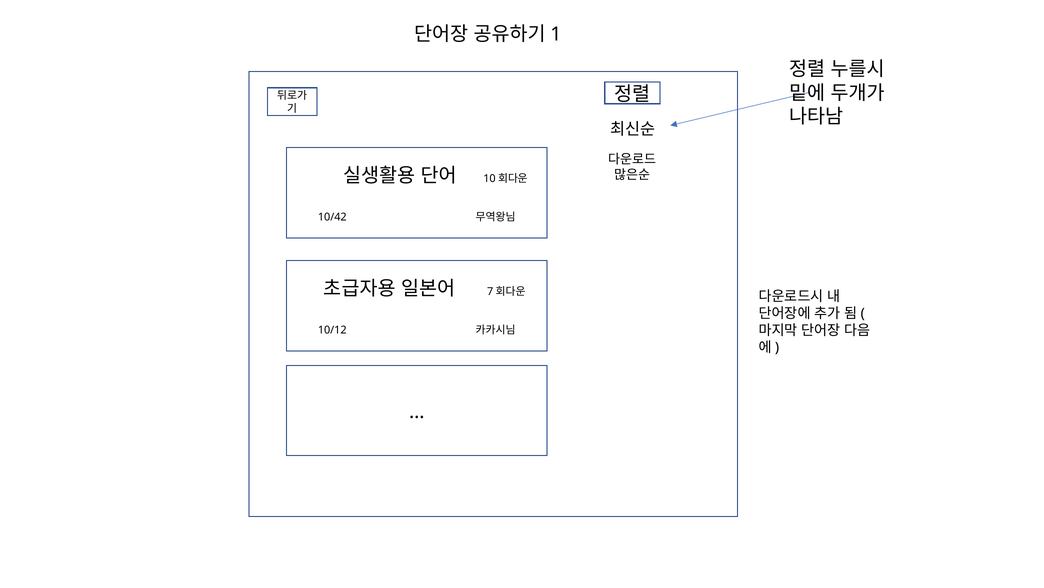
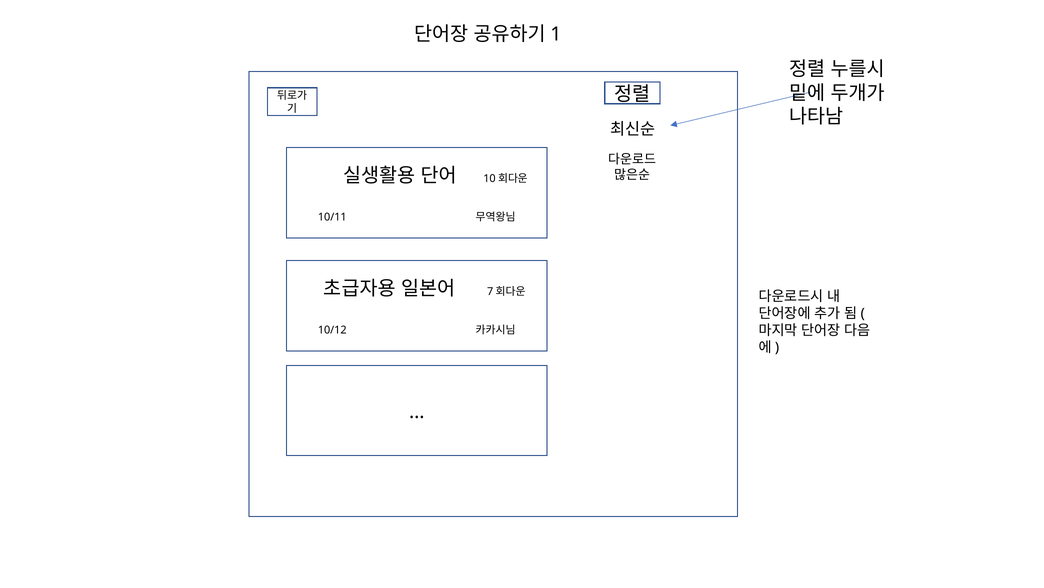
10/42: 10/42 -> 10/11 (332, 217)
